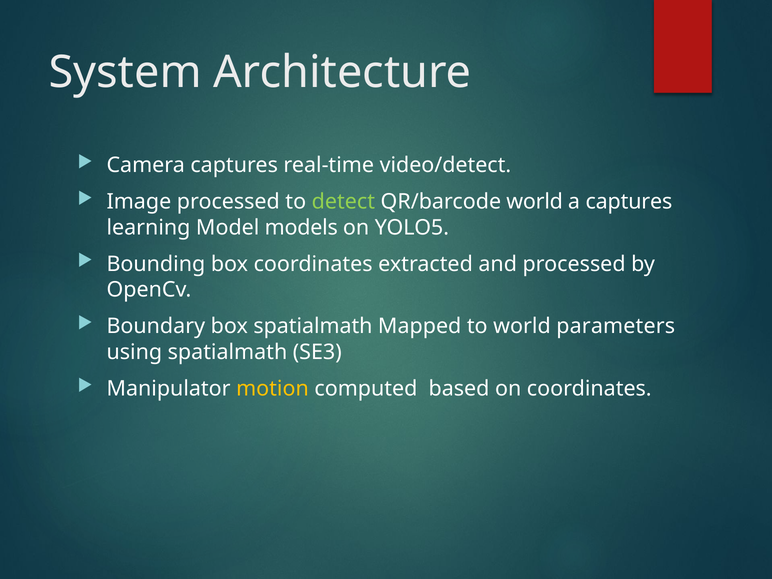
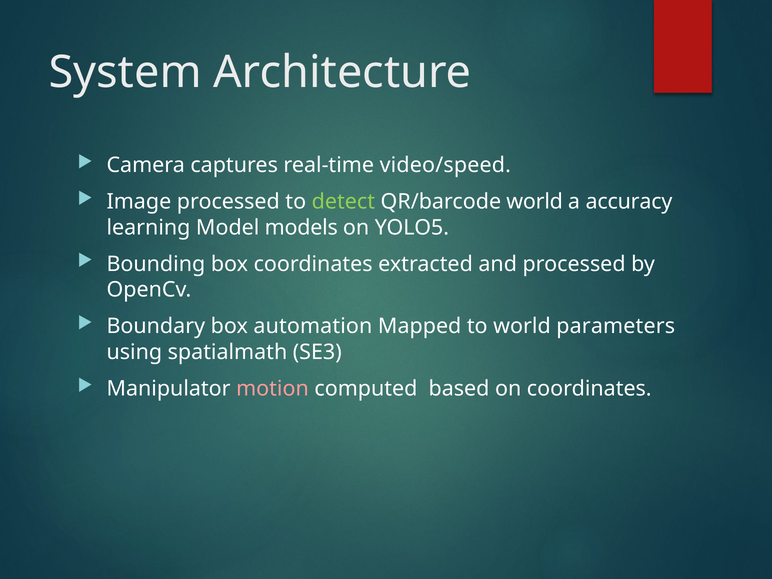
video/detect: video/detect -> video/speed (445, 165)
a captures: captures -> accuracy (629, 202)
box spatialmath: spatialmath -> automation (313, 326)
motion colour: yellow -> pink (272, 388)
